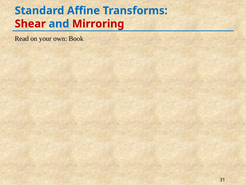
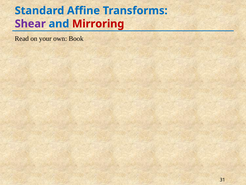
Shear colour: red -> purple (30, 24)
